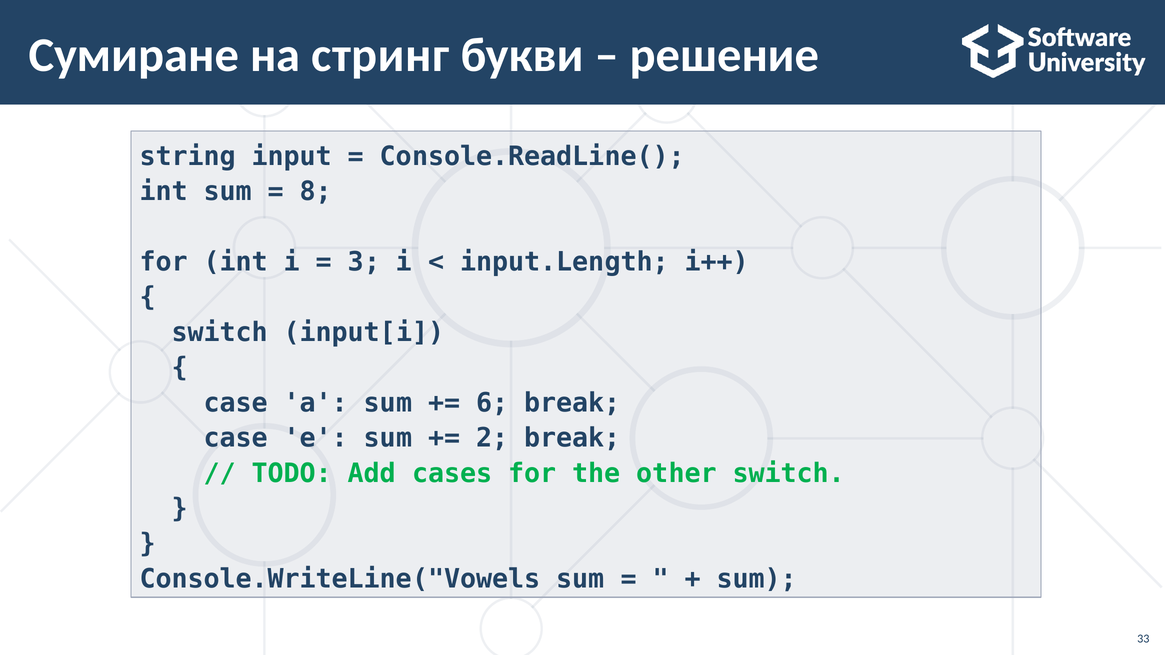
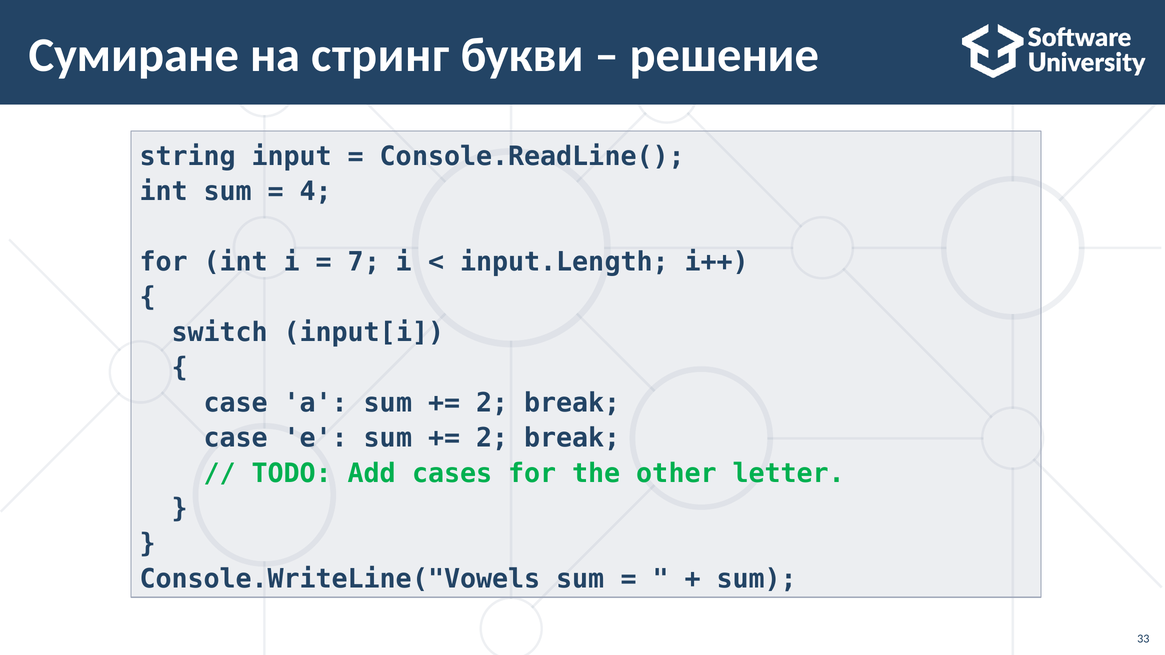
8: 8 -> 4 (316, 192)
3: 3 -> 7 (364, 262)
6: 6 -> 2 (492, 403)
other switch: switch -> letter (789, 473)
